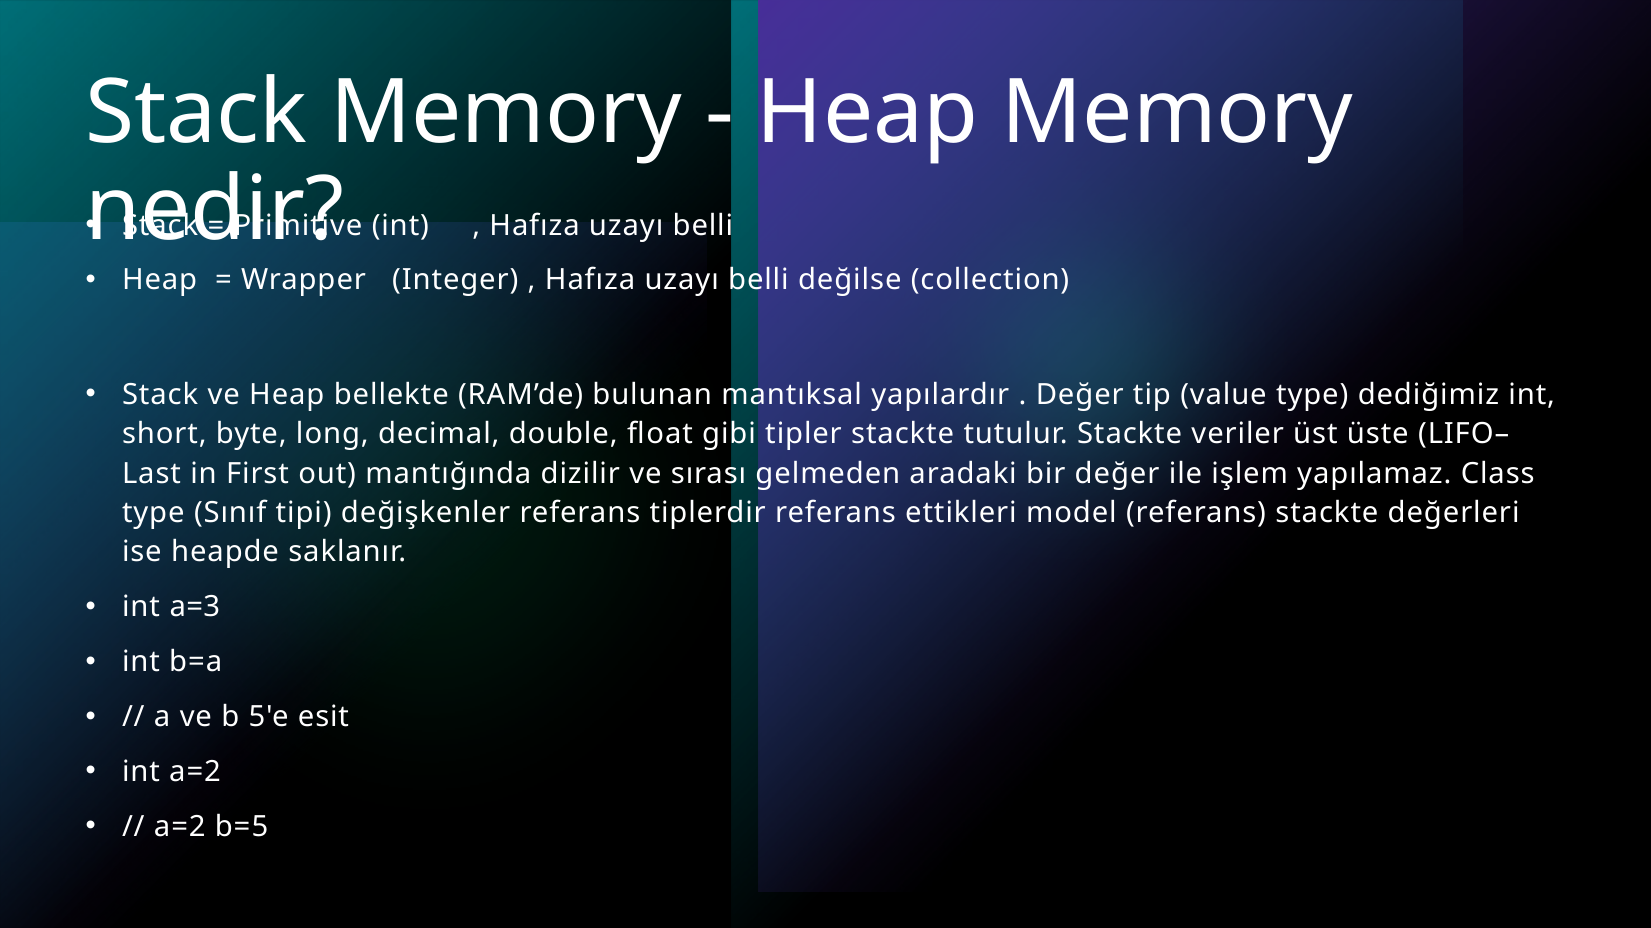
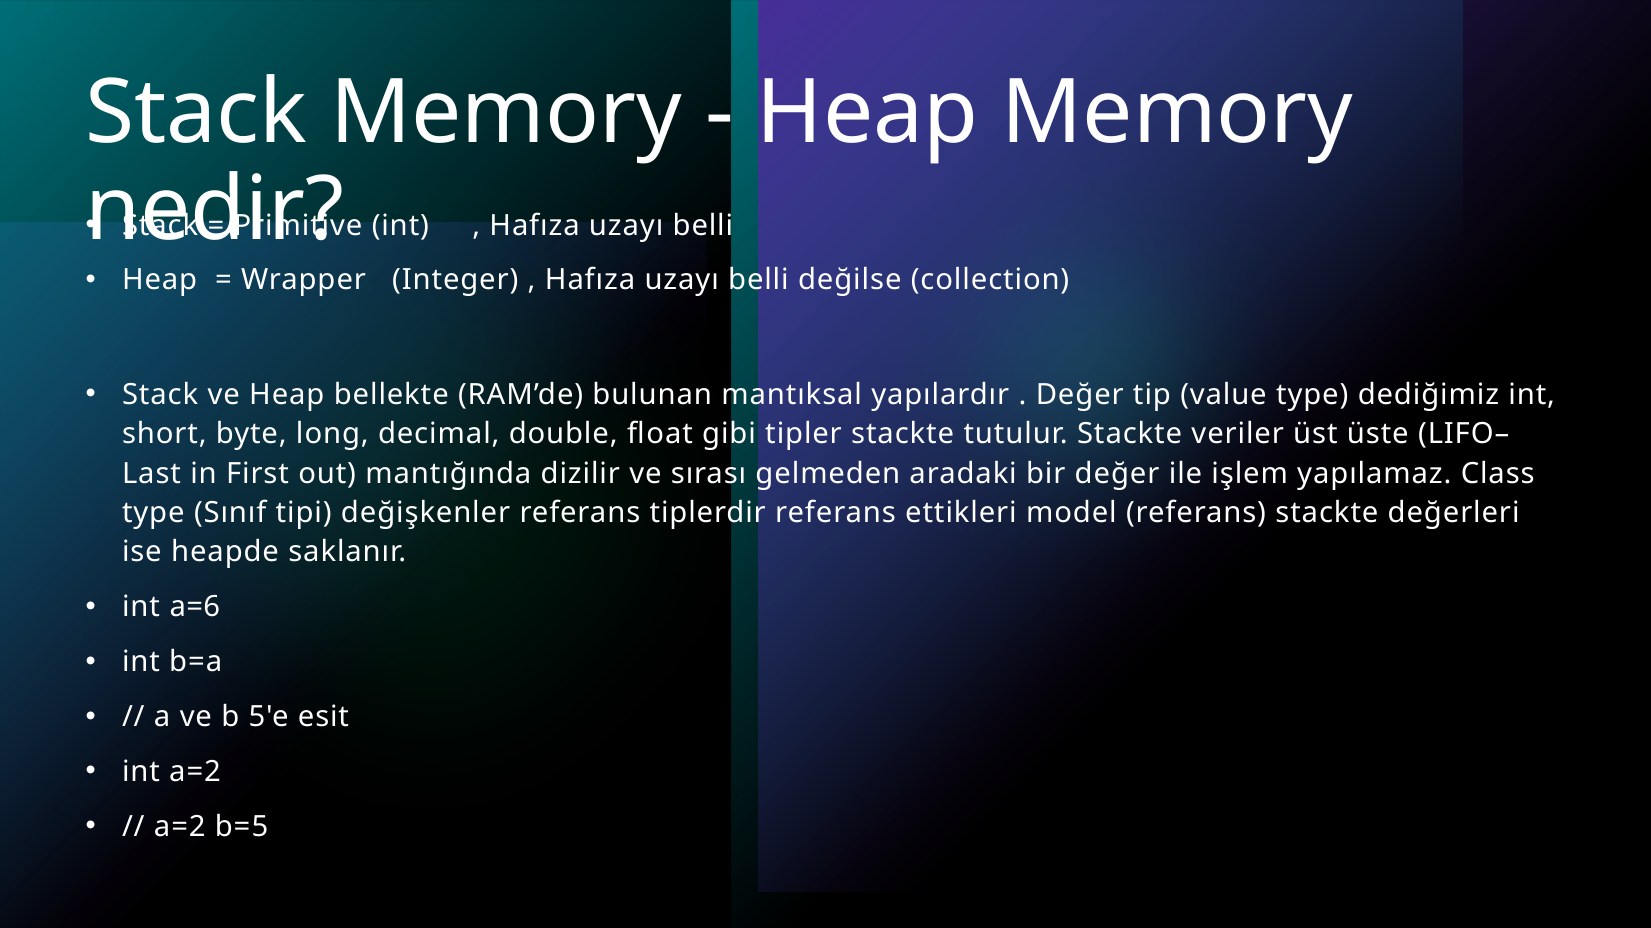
a=3: a=3 -> a=6 (195, 608)
